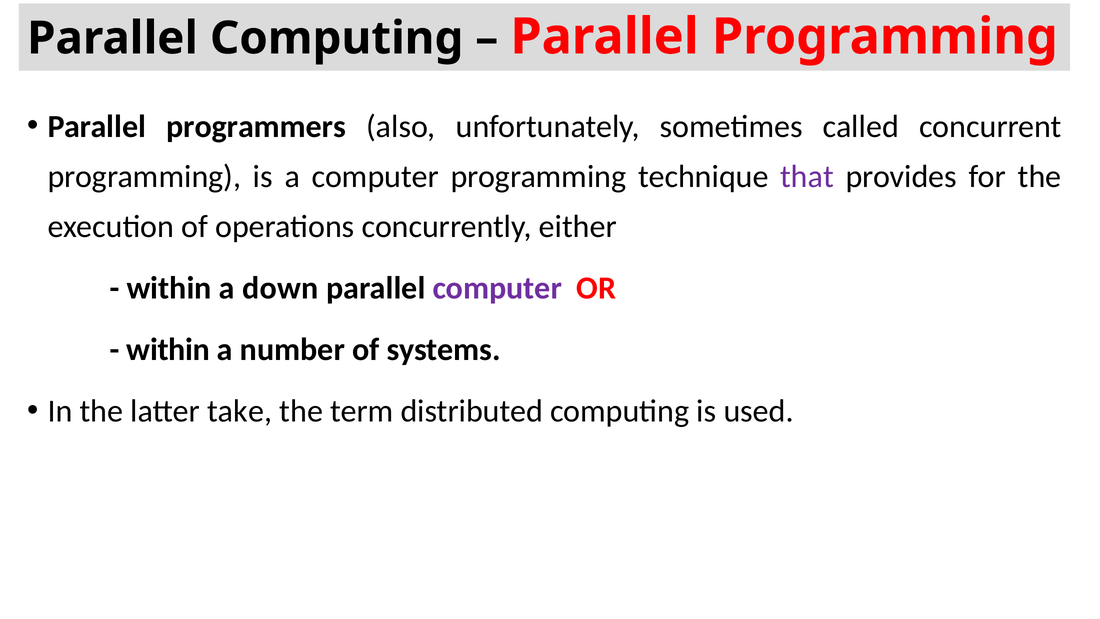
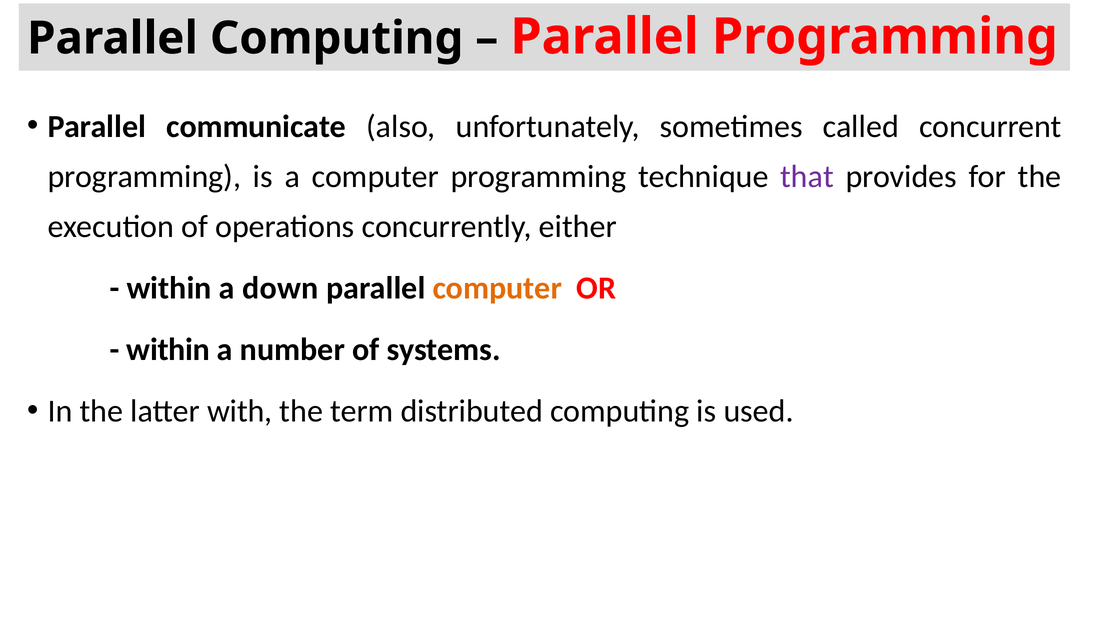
programmers: programmers -> communicate (256, 126)
computer colour: purple -> orange (497, 288)
take: take -> with (240, 411)
